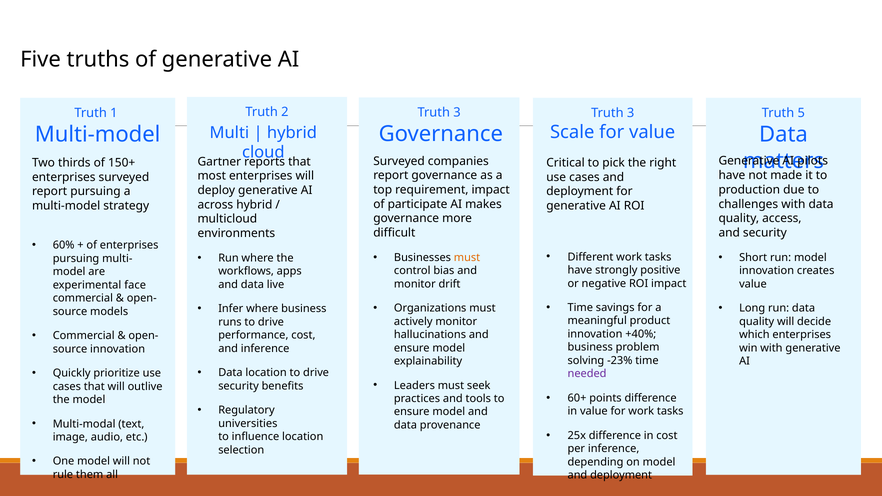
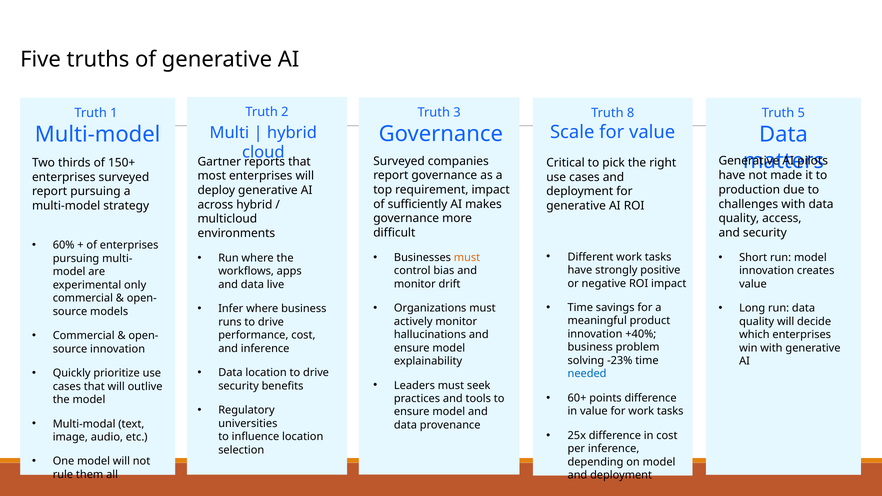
3: 3 -> 8 (631, 113)
participate: participate -> sufficiently (418, 204)
face: face -> only (135, 285)
needed colour: purple -> blue (587, 374)
